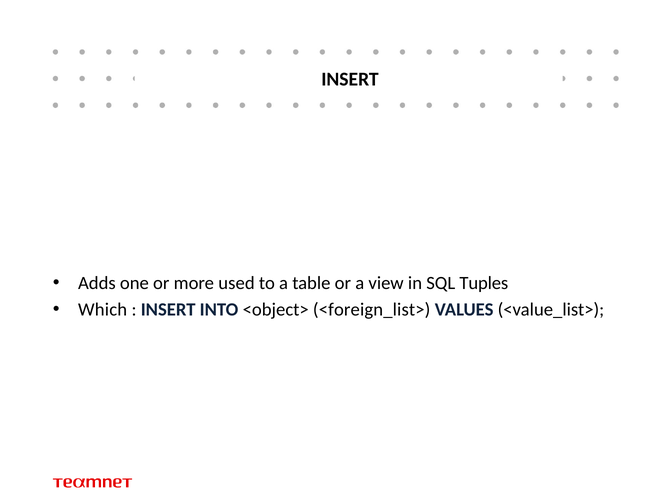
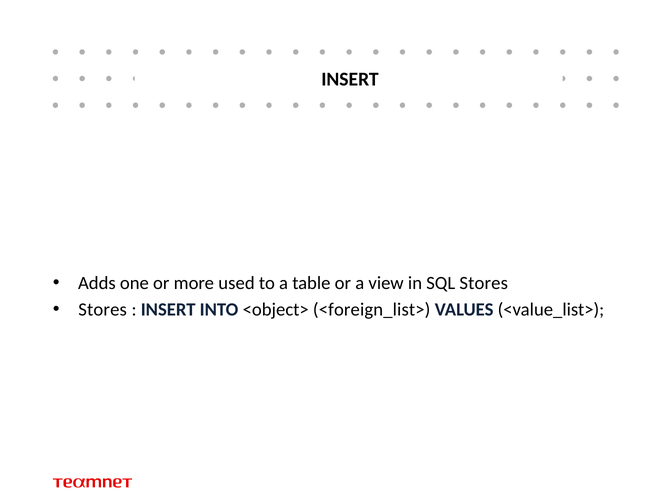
SQL Tuples: Tuples -> Stores (484, 283)
Which: Which -> Stores (103, 310)
